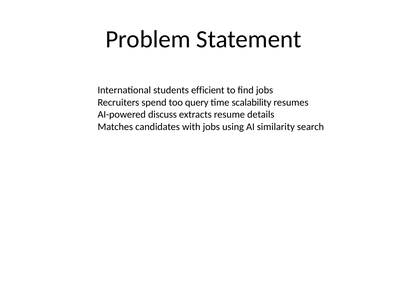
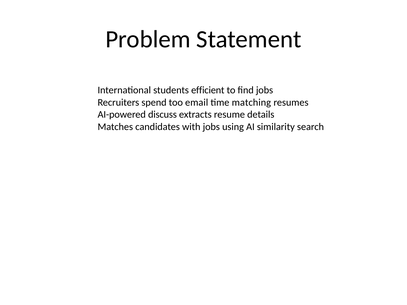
query: query -> email (197, 102)
scalability: scalability -> matching (251, 102)
